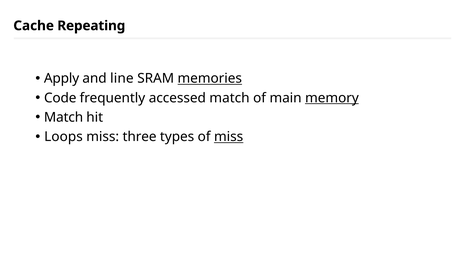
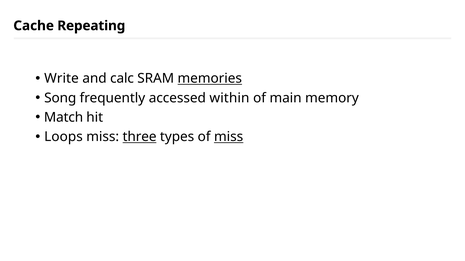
Apply: Apply -> Write (61, 79)
line: line -> calc (122, 79)
Code: Code -> Song (60, 98)
accessed match: match -> within (229, 98)
memory underline: present -> none (332, 98)
three underline: none -> present (140, 137)
